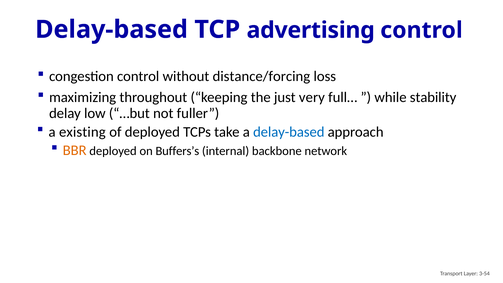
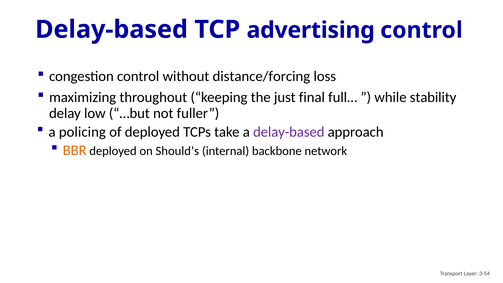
very: very -> final (312, 97)
existing: existing -> policing (82, 132)
delay-based colour: blue -> purple (289, 132)
Buffers’s: Buffers’s -> Should’s (177, 151)
